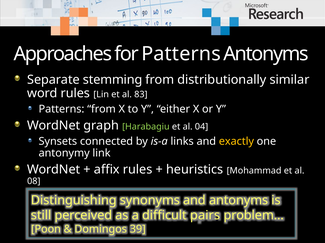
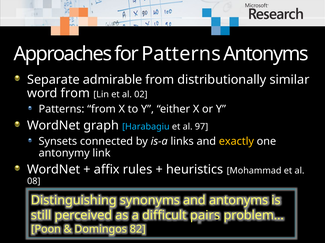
stemming: stemming -> admirable (113, 80)
word rules: rules -> from (75, 94)
83: 83 -> 02 (141, 95)
Harabagiu colour: light green -> light blue (146, 127)
04: 04 -> 97 (202, 127)
39: 39 -> 82 (138, 230)
